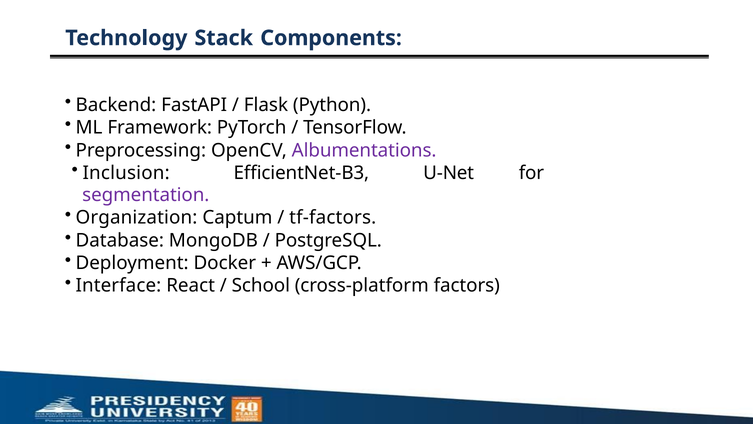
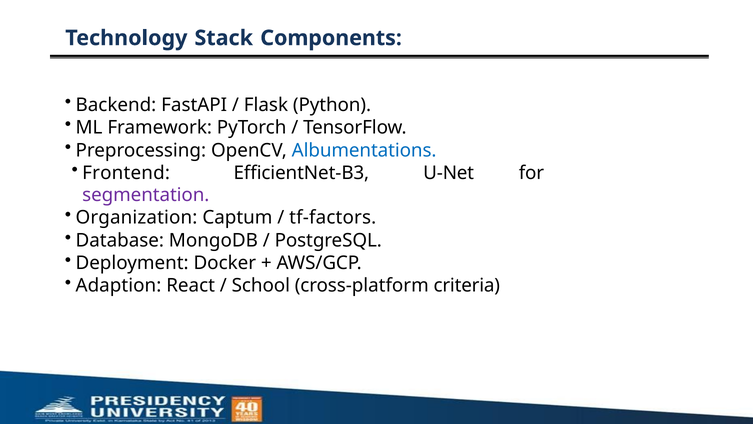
Albumentations colour: purple -> blue (364, 150)
Inclusion: Inclusion -> Frontend (126, 173)
Interface: Interface -> Adaption (118, 285)
factors: factors -> criteria (467, 285)
